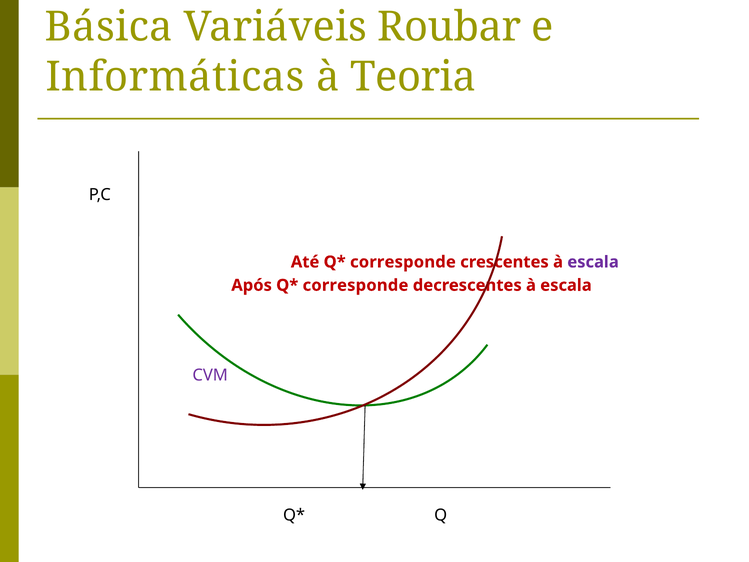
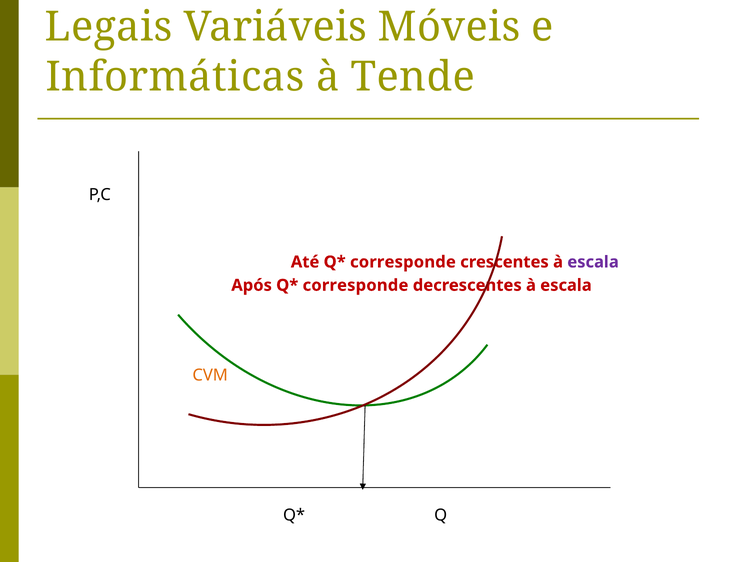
Básica: Básica -> Legais (109, 27)
Roubar: Roubar -> Móveis (449, 27)
Teoria: Teoria -> Tende (413, 77)
CVM colour: purple -> orange (210, 375)
